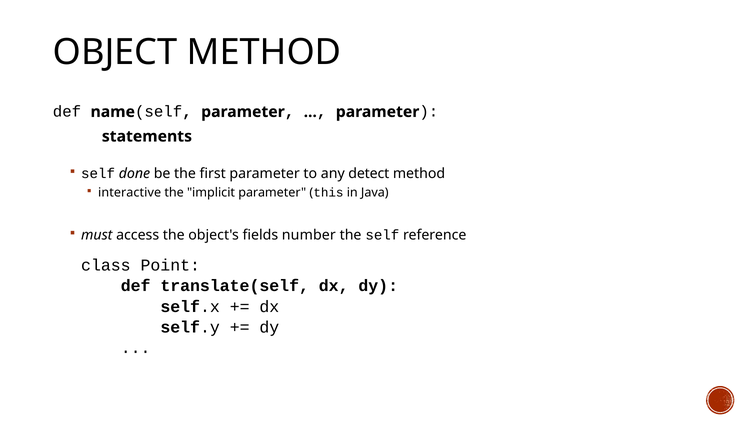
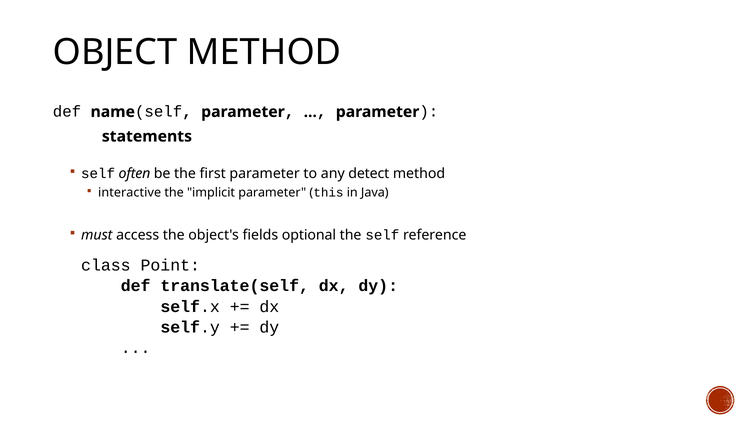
done: done -> often (135, 173)
number: number -> optional (309, 235)
